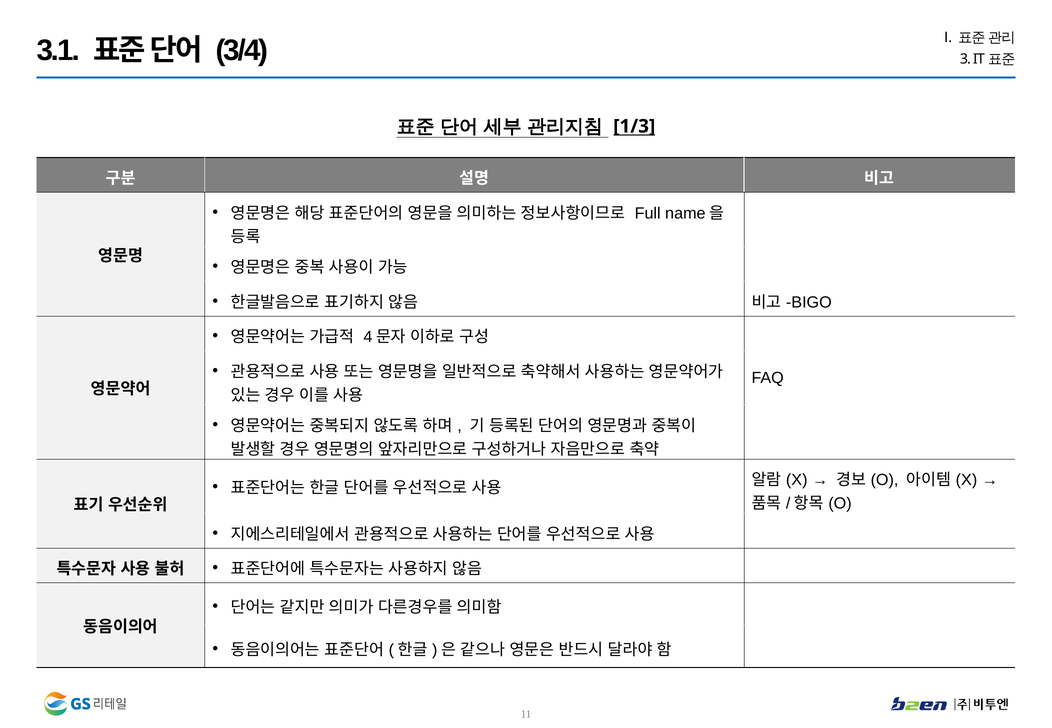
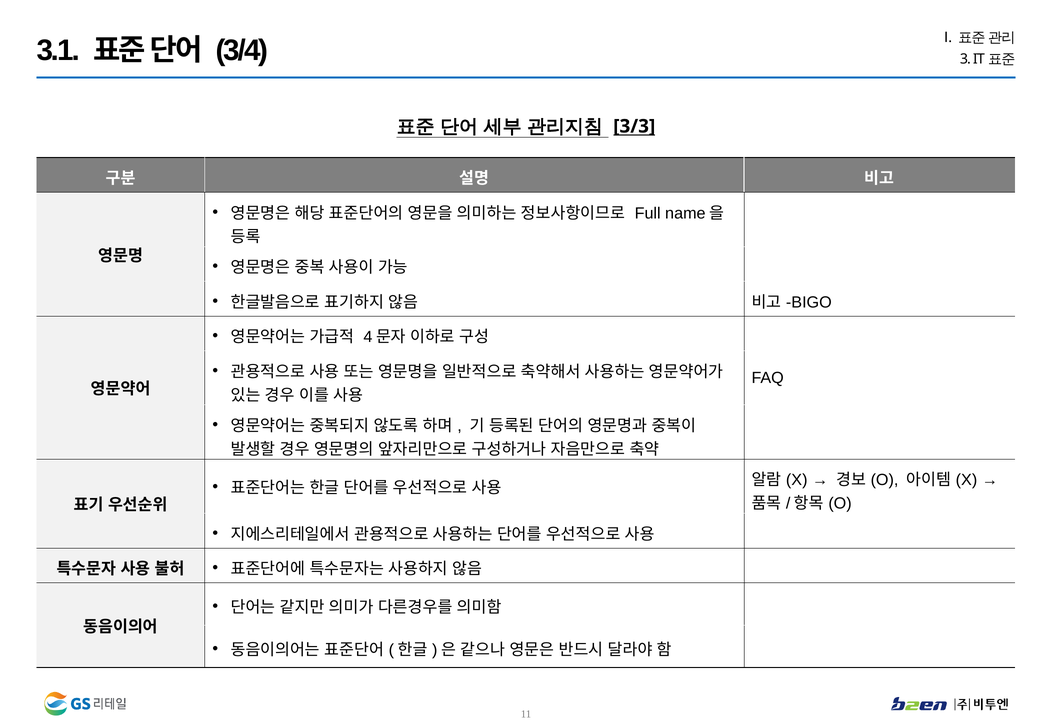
1/3: 1/3 -> 3/3 (634, 126)
